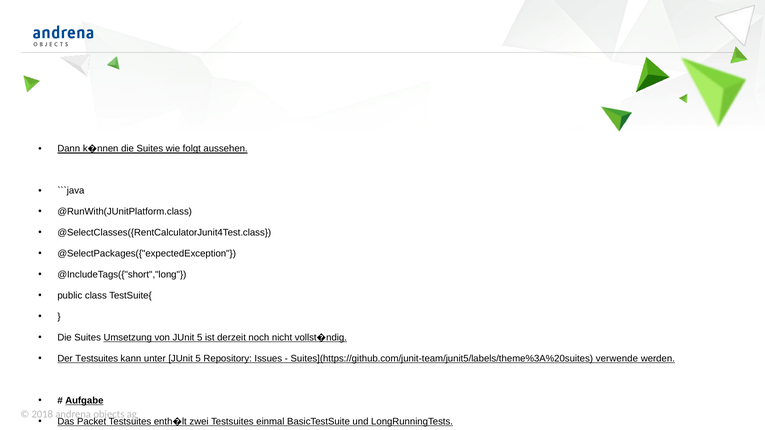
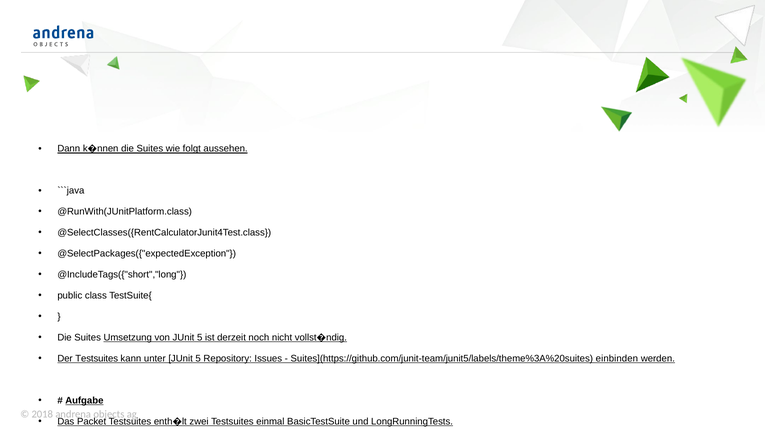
Suites](https://github.com/junit-team/junit5/labels/theme%3A%20suites verwende: verwende -> einbinden (617, 359)
